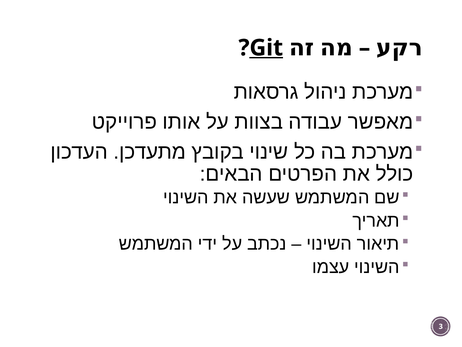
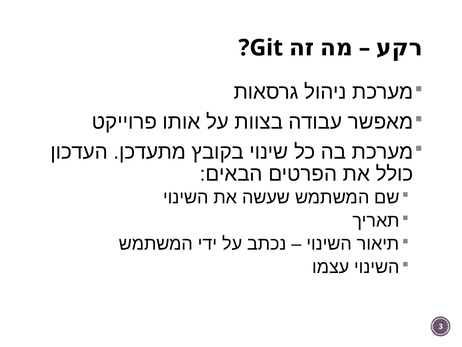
Git underline: present -> none (266, 48)
